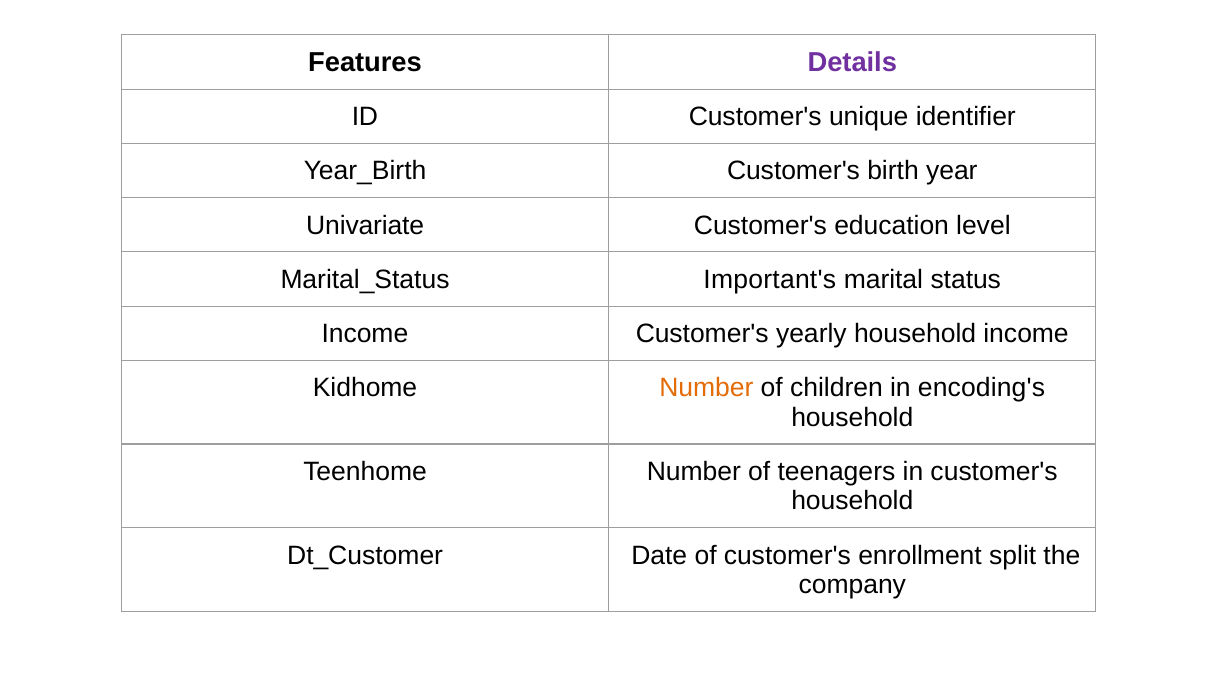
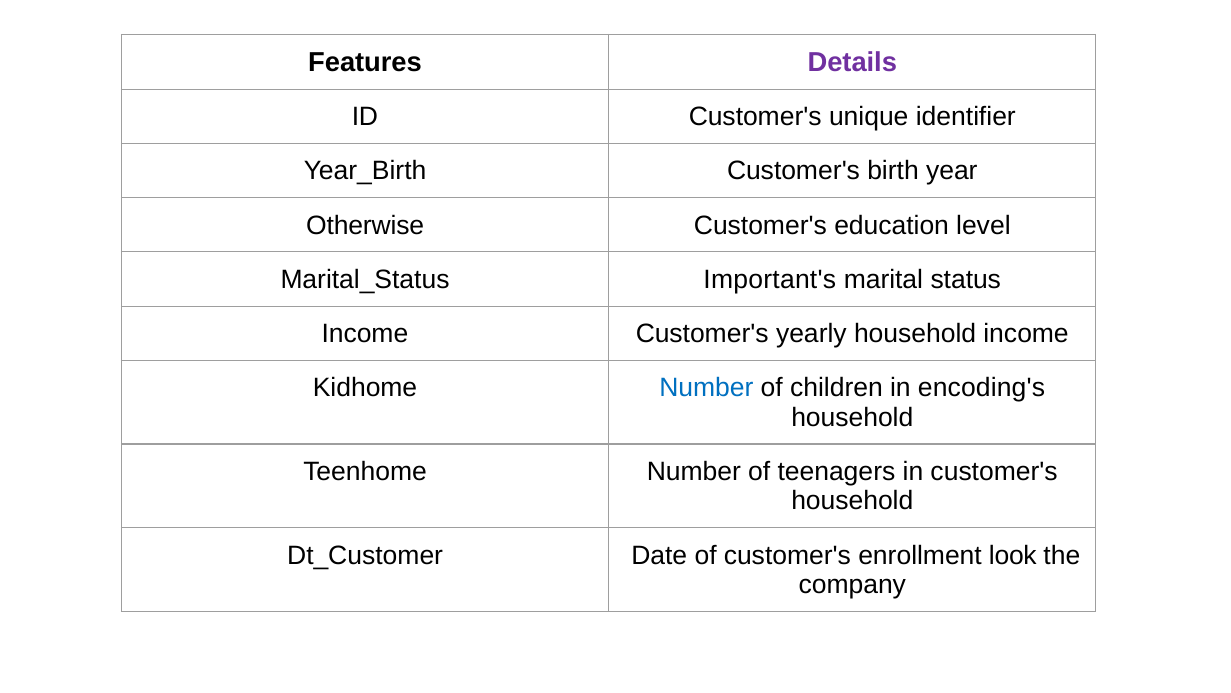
Univariate: Univariate -> Otherwise (365, 225)
Number colour: orange -> blue (706, 387)
split: split -> look (1013, 555)
